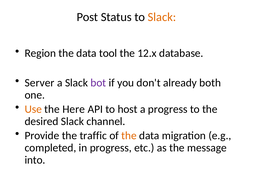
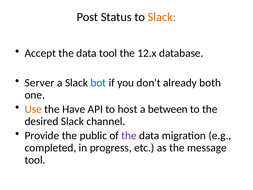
Region: Region -> Accept (40, 53)
bot colour: purple -> blue (98, 83)
Here: Here -> Have (74, 109)
a progress: progress -> between (168, 109)
traffic: traffic -> public (93, 135)
the colour: orange -> purple (129, 135)
into: into -> tool (35, 160)
